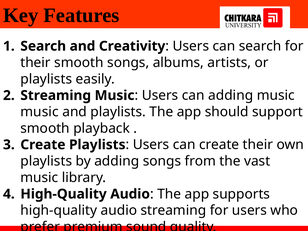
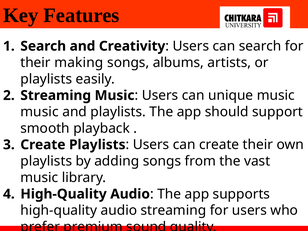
their smooth: smooth -> making (79, 63)
can adding: adding -> unique (231, 95)
